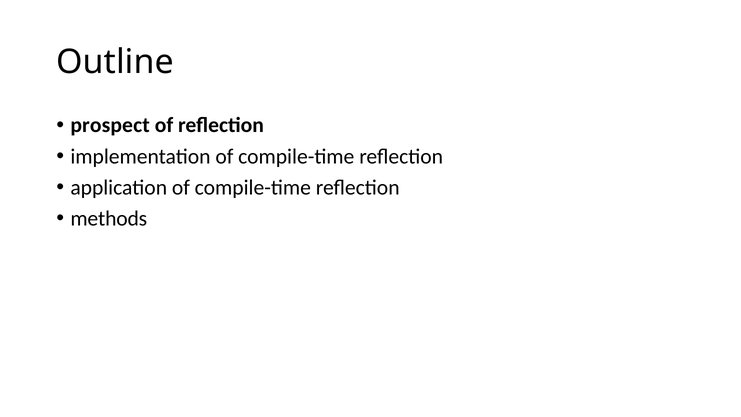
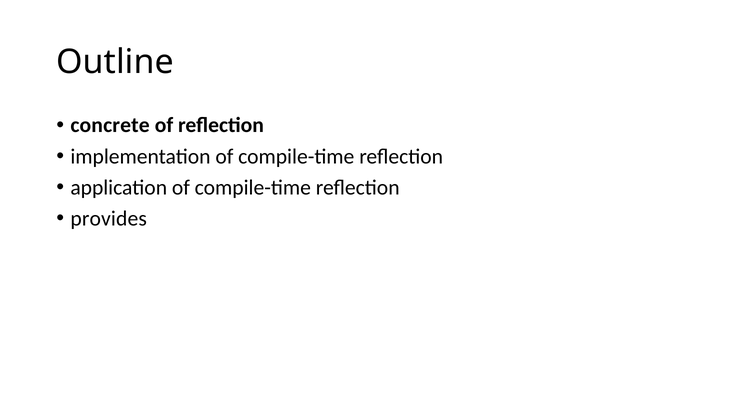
prospect: prospect -> concrete (110, 125)
methods: methods -> provides (109, 218)
